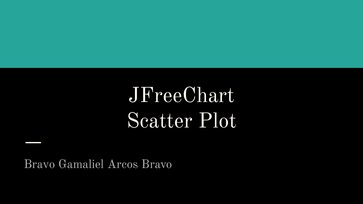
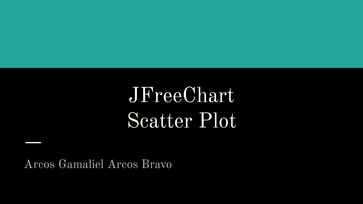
Bravo: Bravo -> Arcos (39, 164)
